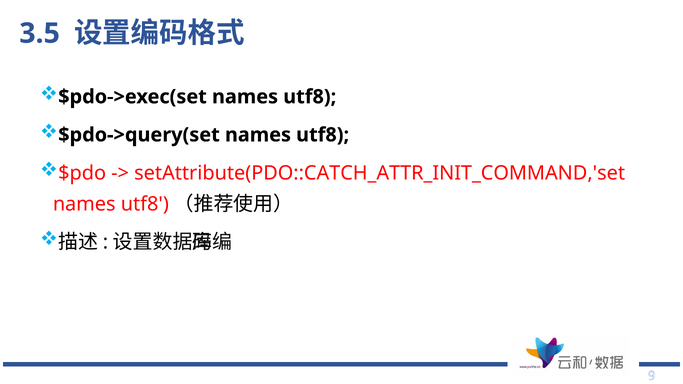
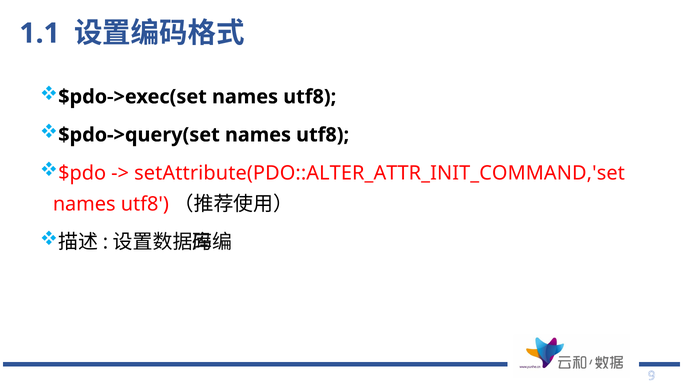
3.5: 3.5 -> 1.1 (40, 33)
setAttribute(PDO::CATCH_ATTR_INIT_COMMAND,'set: setAttribute(PDO::CATCH_ATTR_INIT_COMMAND,'set -> setAttribute(PDO::ALTER_ATTR_INIT_COMMAND,'set (380, 173)
